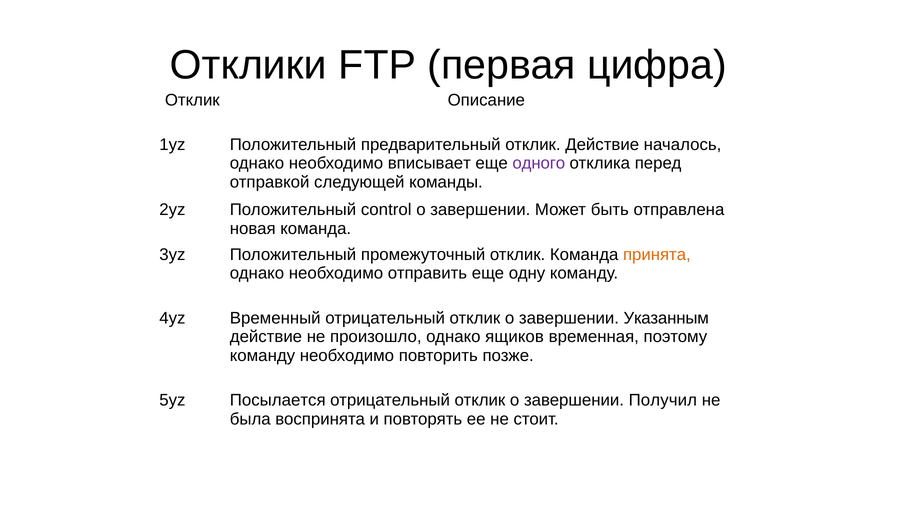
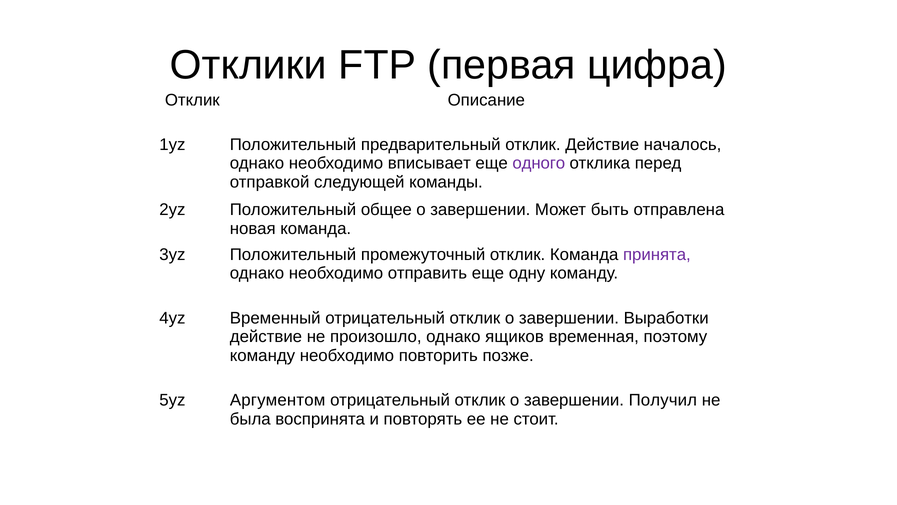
control: control -> общее (386, 209)
принята colour: orange -> purple (657, 254)
Указанным: Указанным -> Выработки (666, 318)
Посылается: Посылается -> Аргументом (278, 400)
